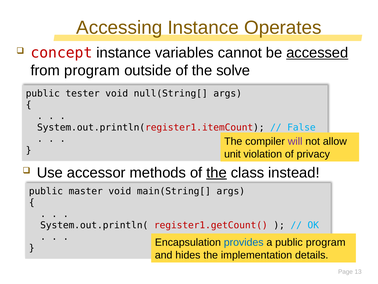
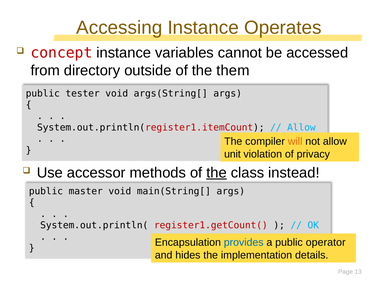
accessed underline: present -> none (317, 53)
from program: program -> directory (92, 70)
solve: solve -> them (233, 70)
null(String[: null(String[ -> args(String[ (171, 93)
False: False -> Allow (301, 127)
will colour: purple -> orange (295, 141)
public program: program -> operator (326, 242)
